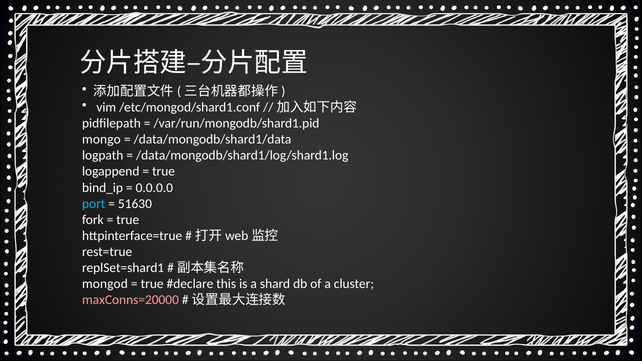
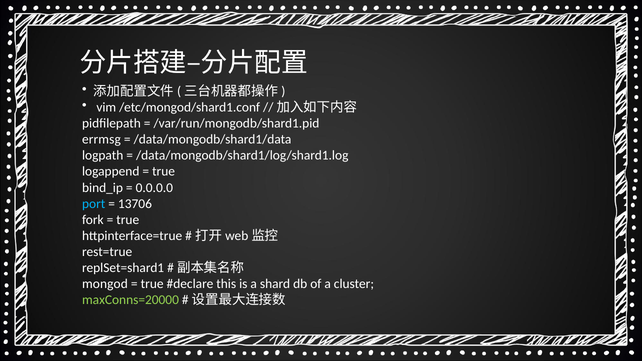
mongo: mongo -> errmsg (101, 140)
51630: 51630 -> 13706 (135, 204)
maxConns=20000 colour: pink -> light green (130, 300)
